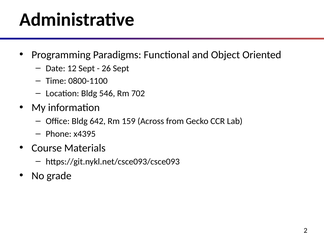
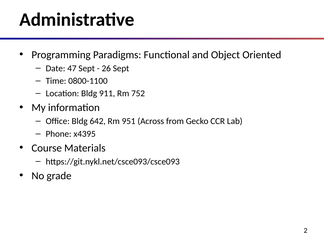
12: 12 -> 47 (72, 68)
546: 546 -> 911 (107, 93)
702: 702 -> 752 (138, 93)
159: 159 -> 951 (129, 121)
